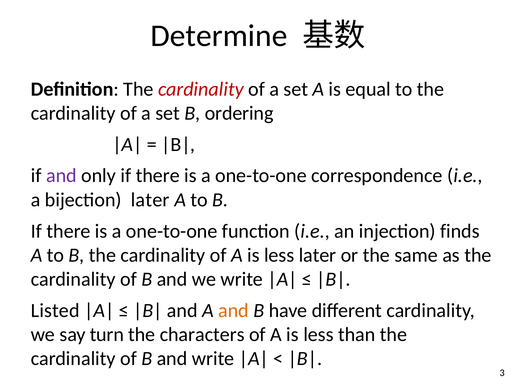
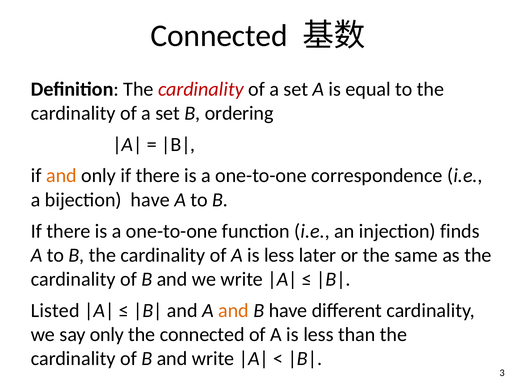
Determine: Determine -> Connected (219, 36)
and colour: purple -> orange (61, 176)
bijection later: later -> have (150, 200)
say turn: turn -> only (107, 335)
the characters: characters -> connected (202, 335)
